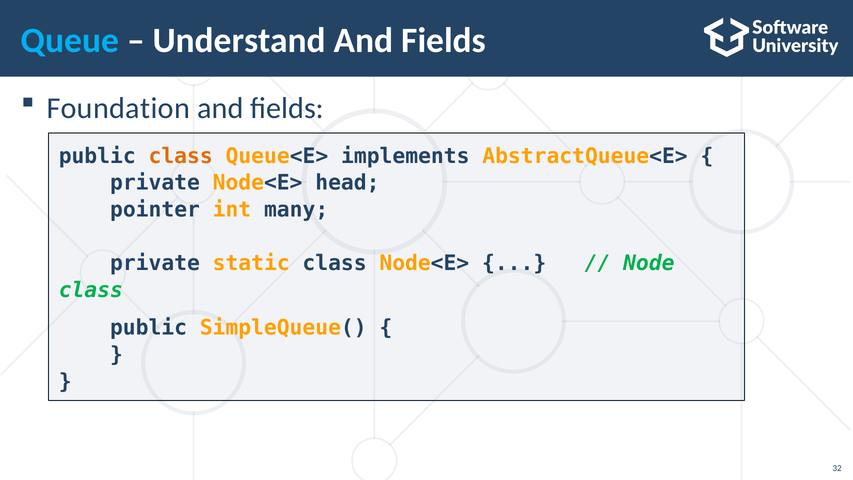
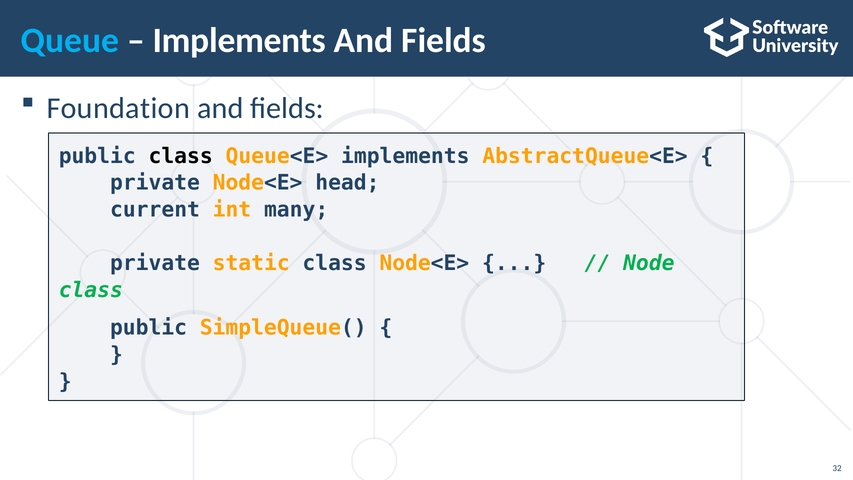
Understand: Understand -> Implements (239, 40)
class colour: orange -> black (181, 156)
pointer: pointer -> current (155, 210)
